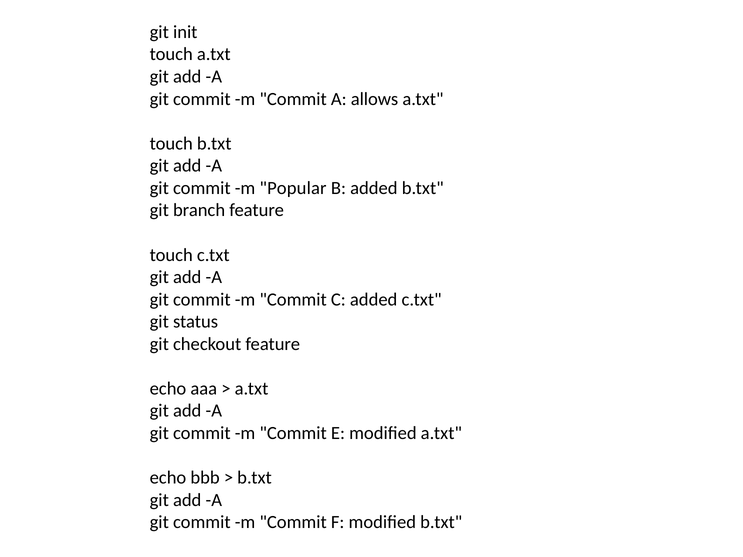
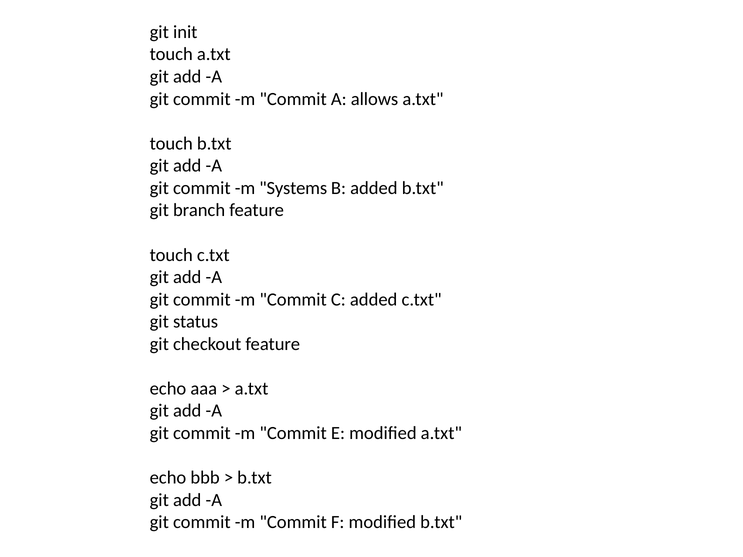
Popular: Popular -> Systems (293, 188)
